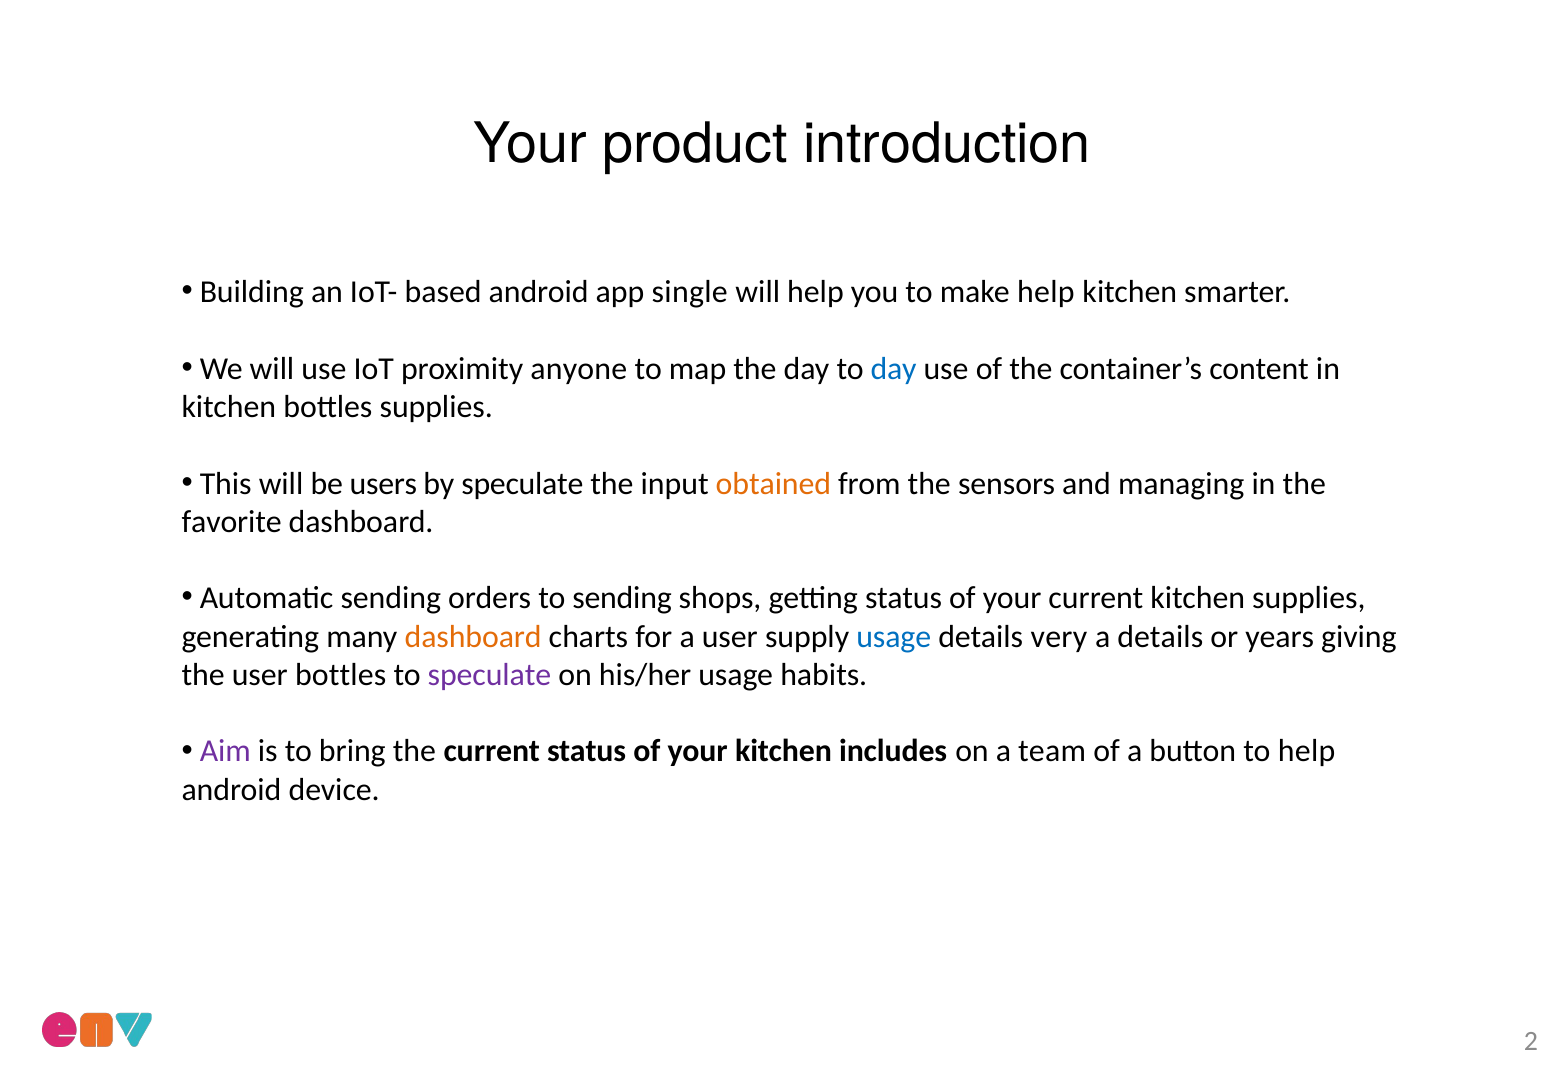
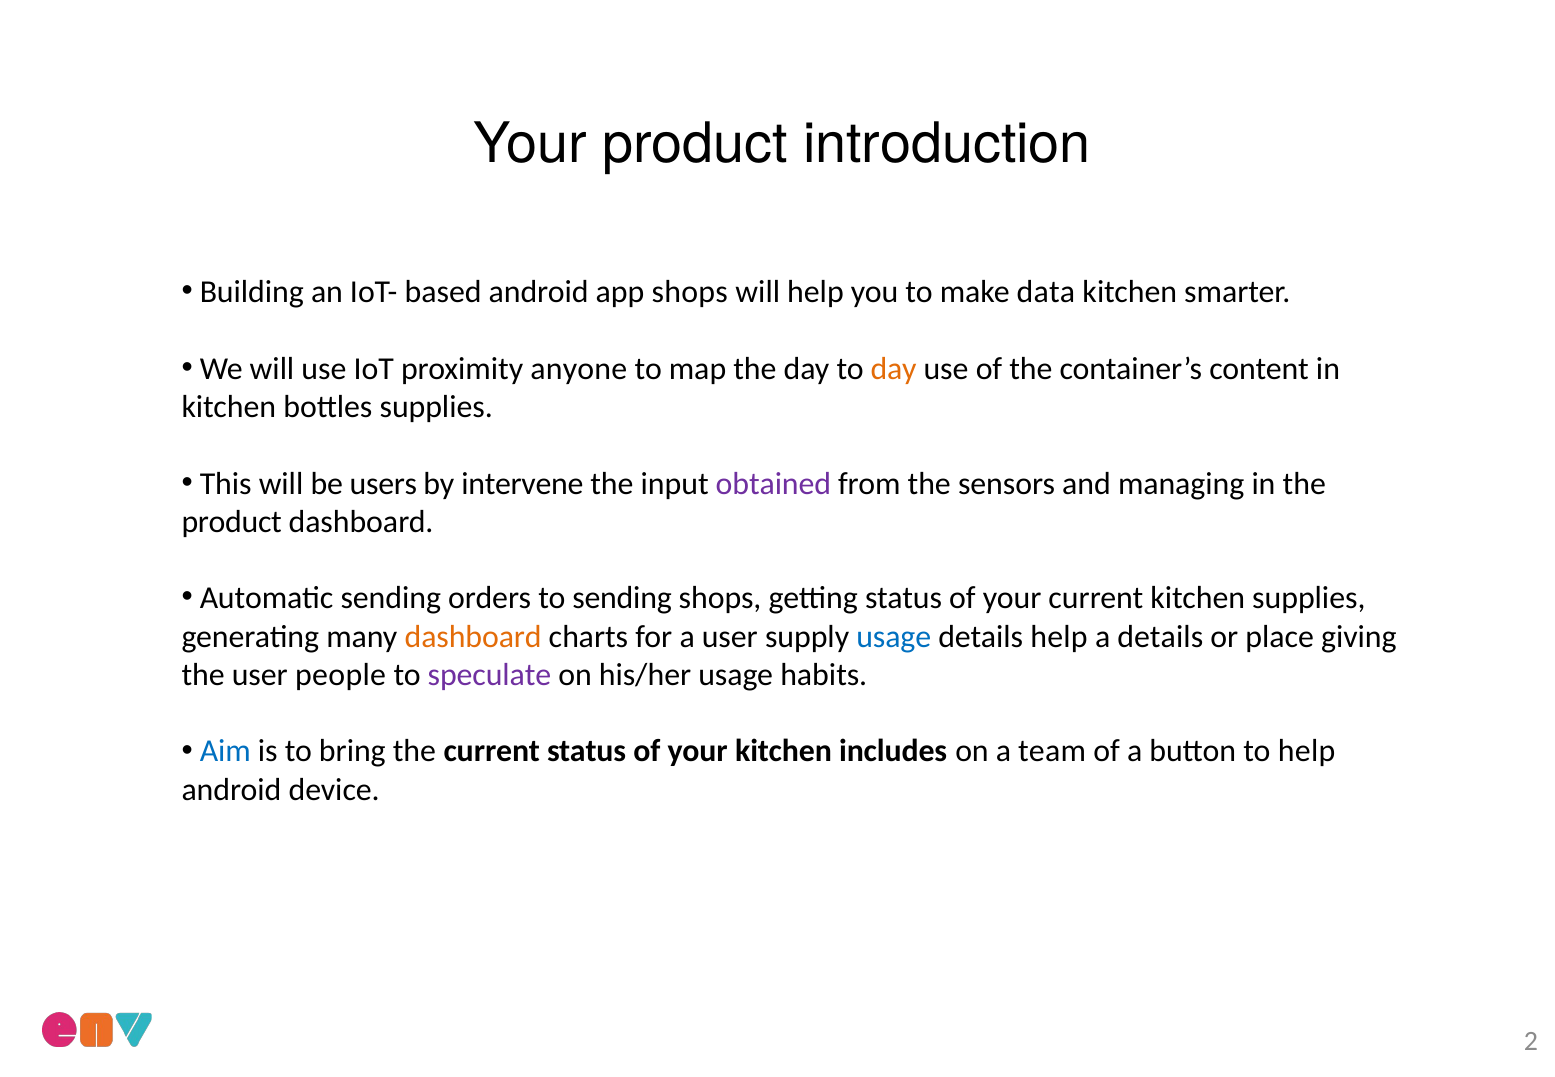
app single: single -> shops (690, 292)
make help: help -> data (1046, 292)
day colour: blue -> orange (894, 368)
by speculate: speculate -> intervene (522, 483)
obtained colour: orange -> purple (773, 483)
favorite: favorite -> product (232, 522)
details very: very -> help (1059, 636)
years: years -> place (1280, 636)
user bottles: bottles -> people (341, 675)
Aim colour: purple -> blue (225, 751)
